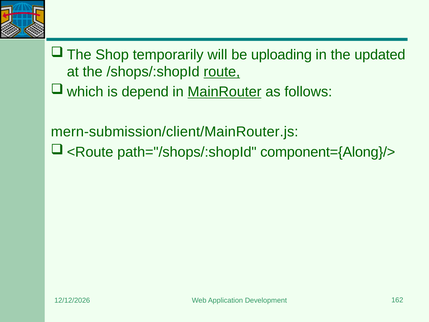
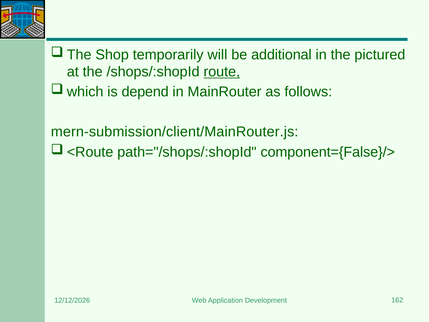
uploading: uploading -> additional (281, 55)
updated: updated -> pictured (380, 55)
MainRouter underline: present -> none (225, 92)
component={Along}/>: component={Along}/> -> component={False}/> (328, 152)
